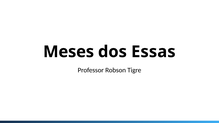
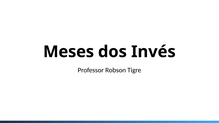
Essas: Essas -> Invés (153, 52)
